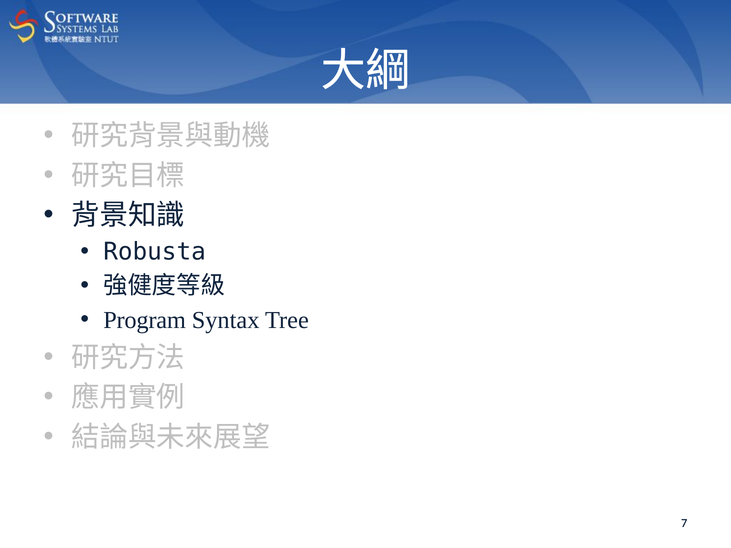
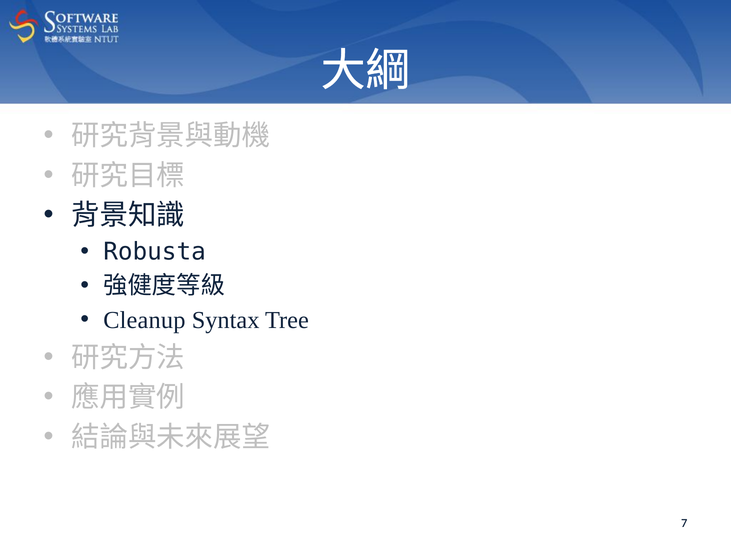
Program: Program -> Cleanup (144, 320)
